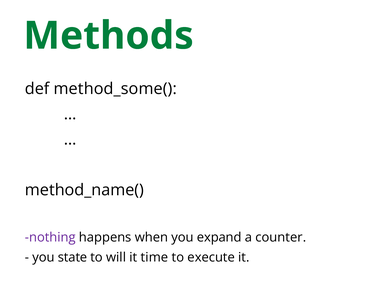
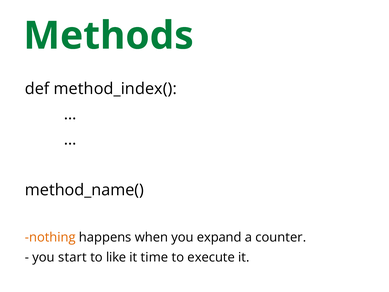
method_some(: method_some( -> method_index( (115, 89)
nothing colour: purple -> orange (50, 237)
state: state -> start (72, 257)
will: will -> like (116, 257)
